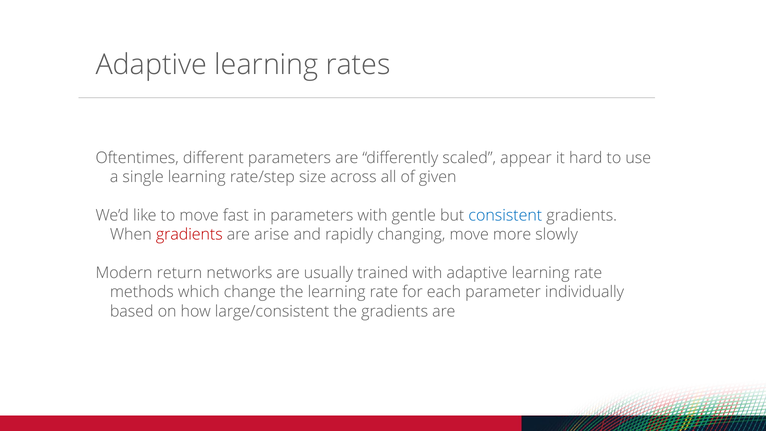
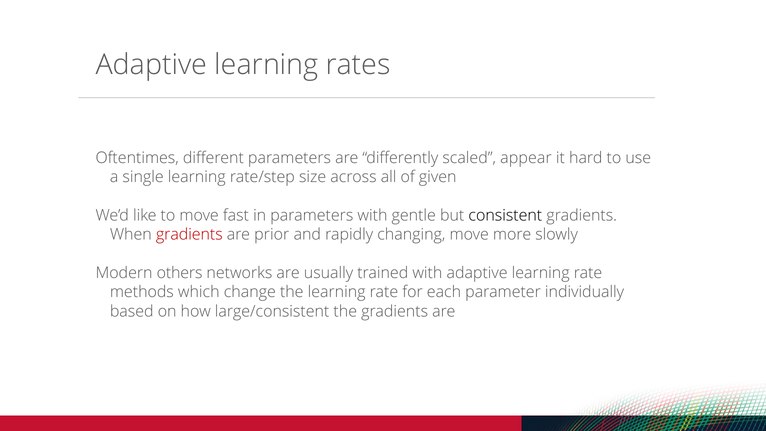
consistent colour: blue -> black (505, 215)
arise: arise -> prior (272, 235)
return: return -> others (180, 273)
